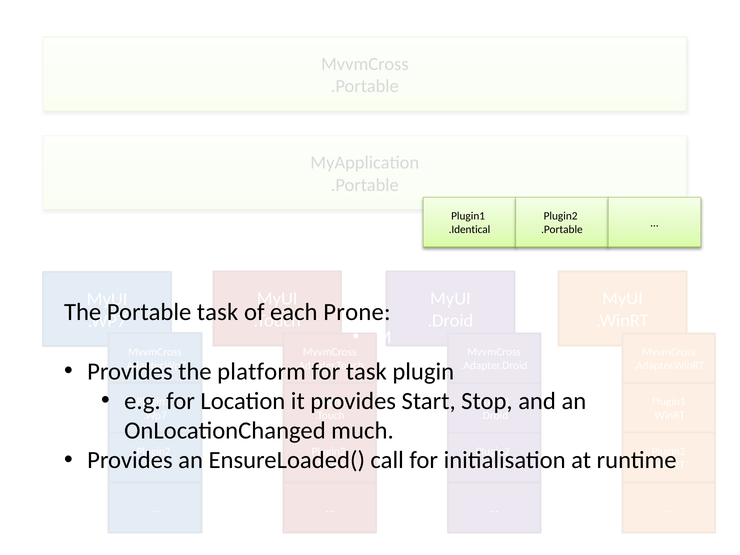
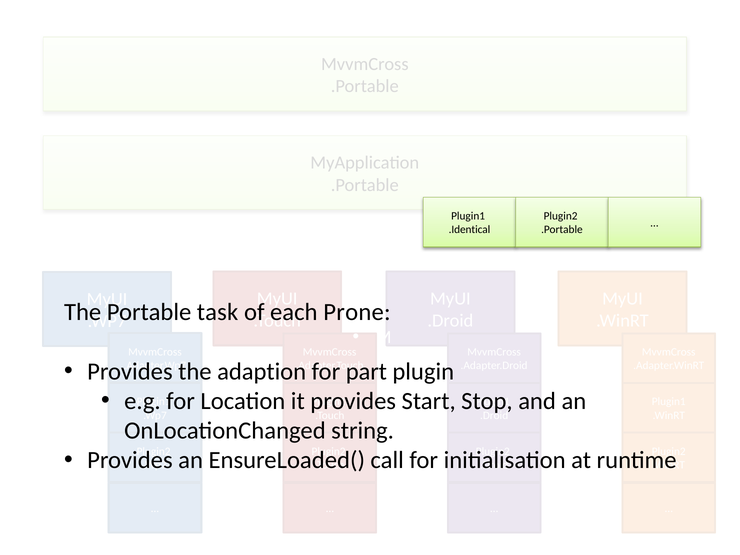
platform: platform -> adaption (262, 372)
task: task -> part (366, 372)
much: much -> string (363, 431)
